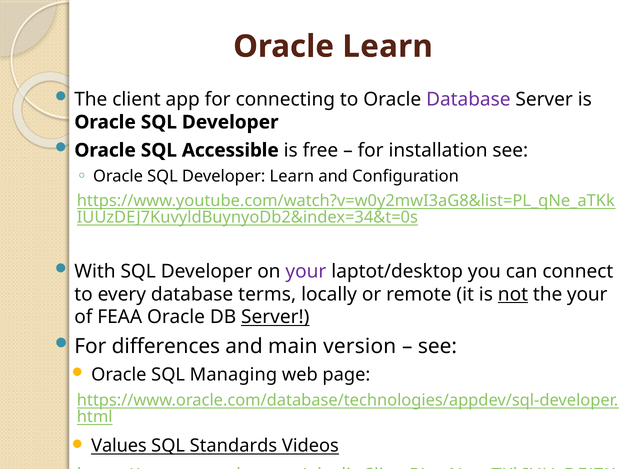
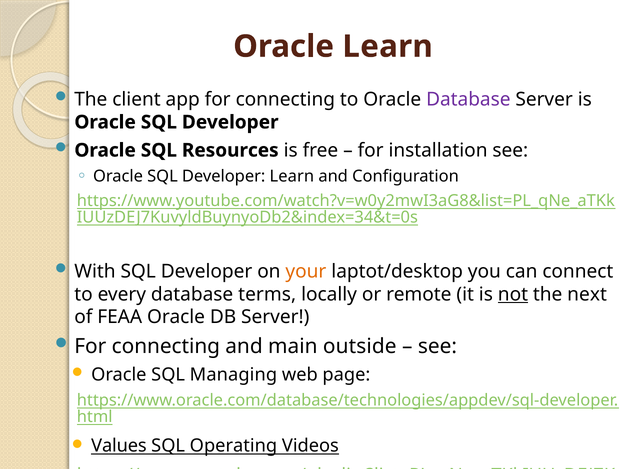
Accessible: Accessible -> Resources (230, 150)
your colour: purple -> orange (306, 271)
the your: your -> next (587, 294)
Server underline: present -> none (275, 317)
differences: differences -> connecting (166, 346)
version: version -> outside (360, 346)
Standards: Standards -> Operating (233, 445)
